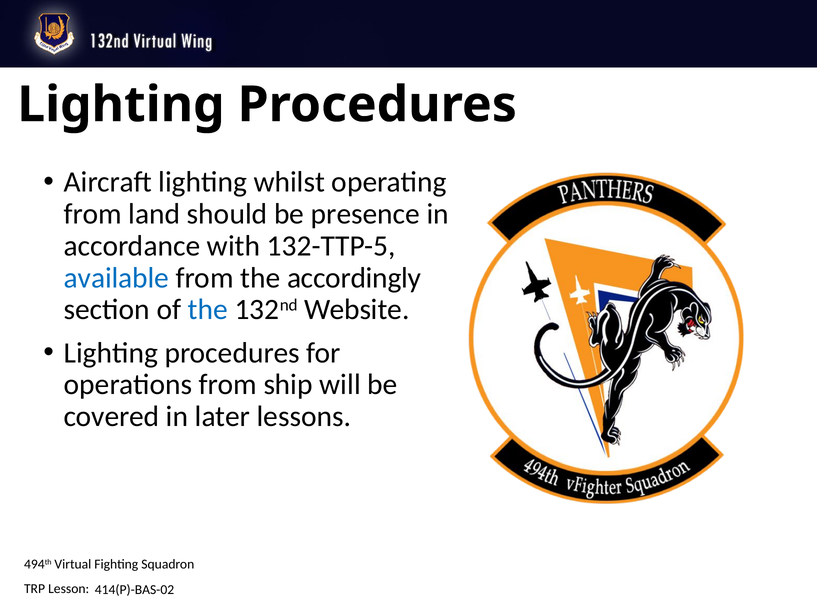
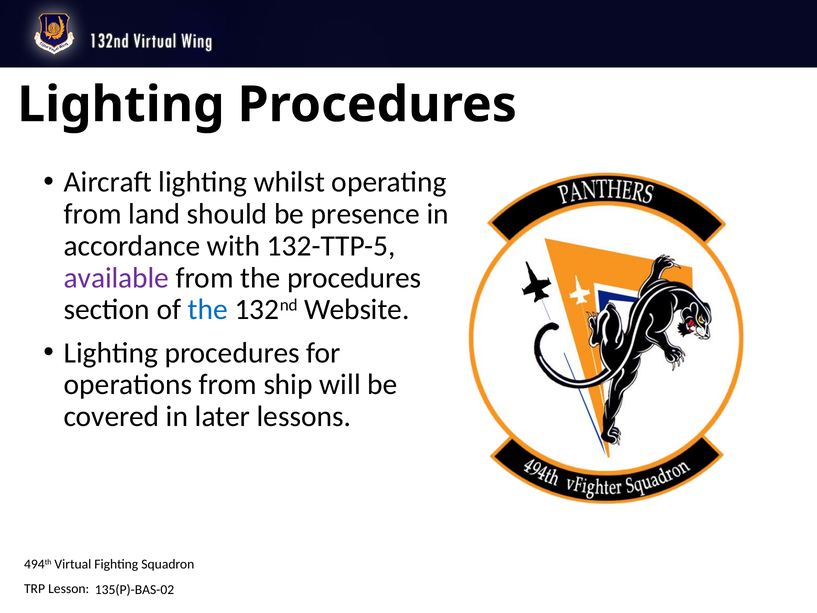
available colour: blue -> purple (116, 278)
the accordingly: accordingly -> procedures (354, 278)
414(P)-BAS-02: 414(P)-BAS-02 -> 135(P)-BAS-02 (134, 590)
